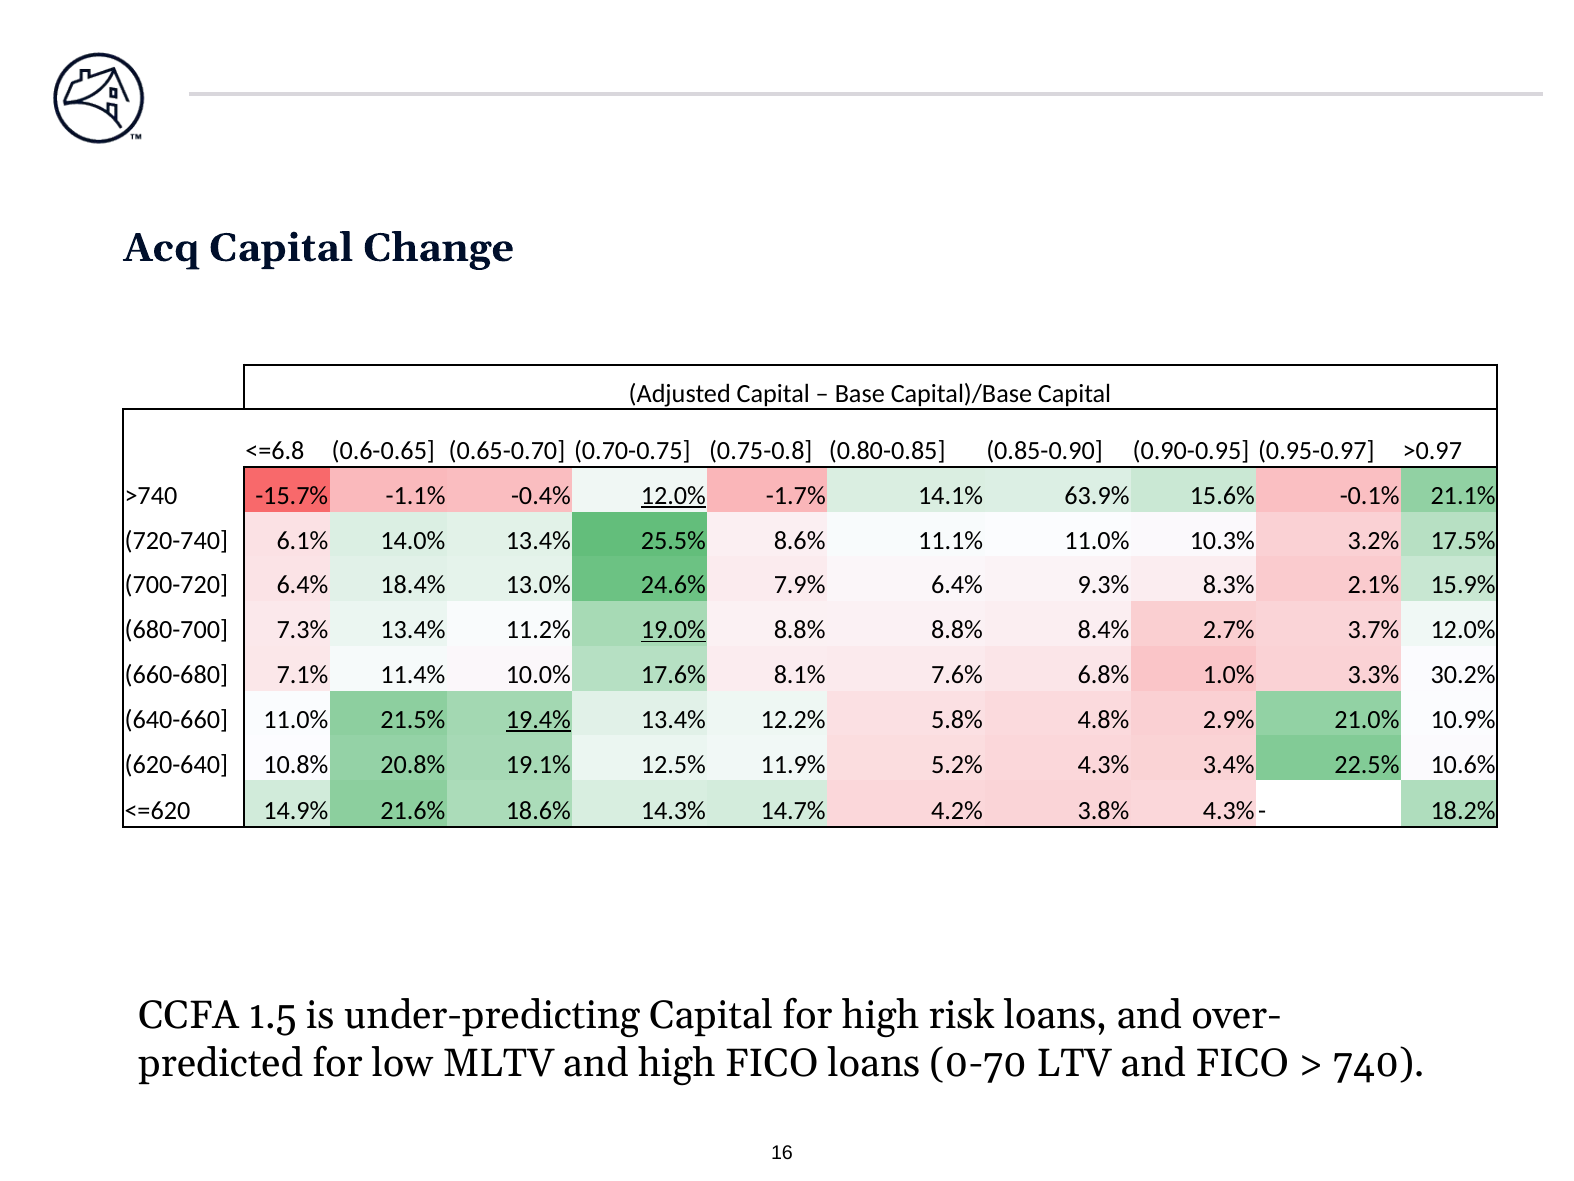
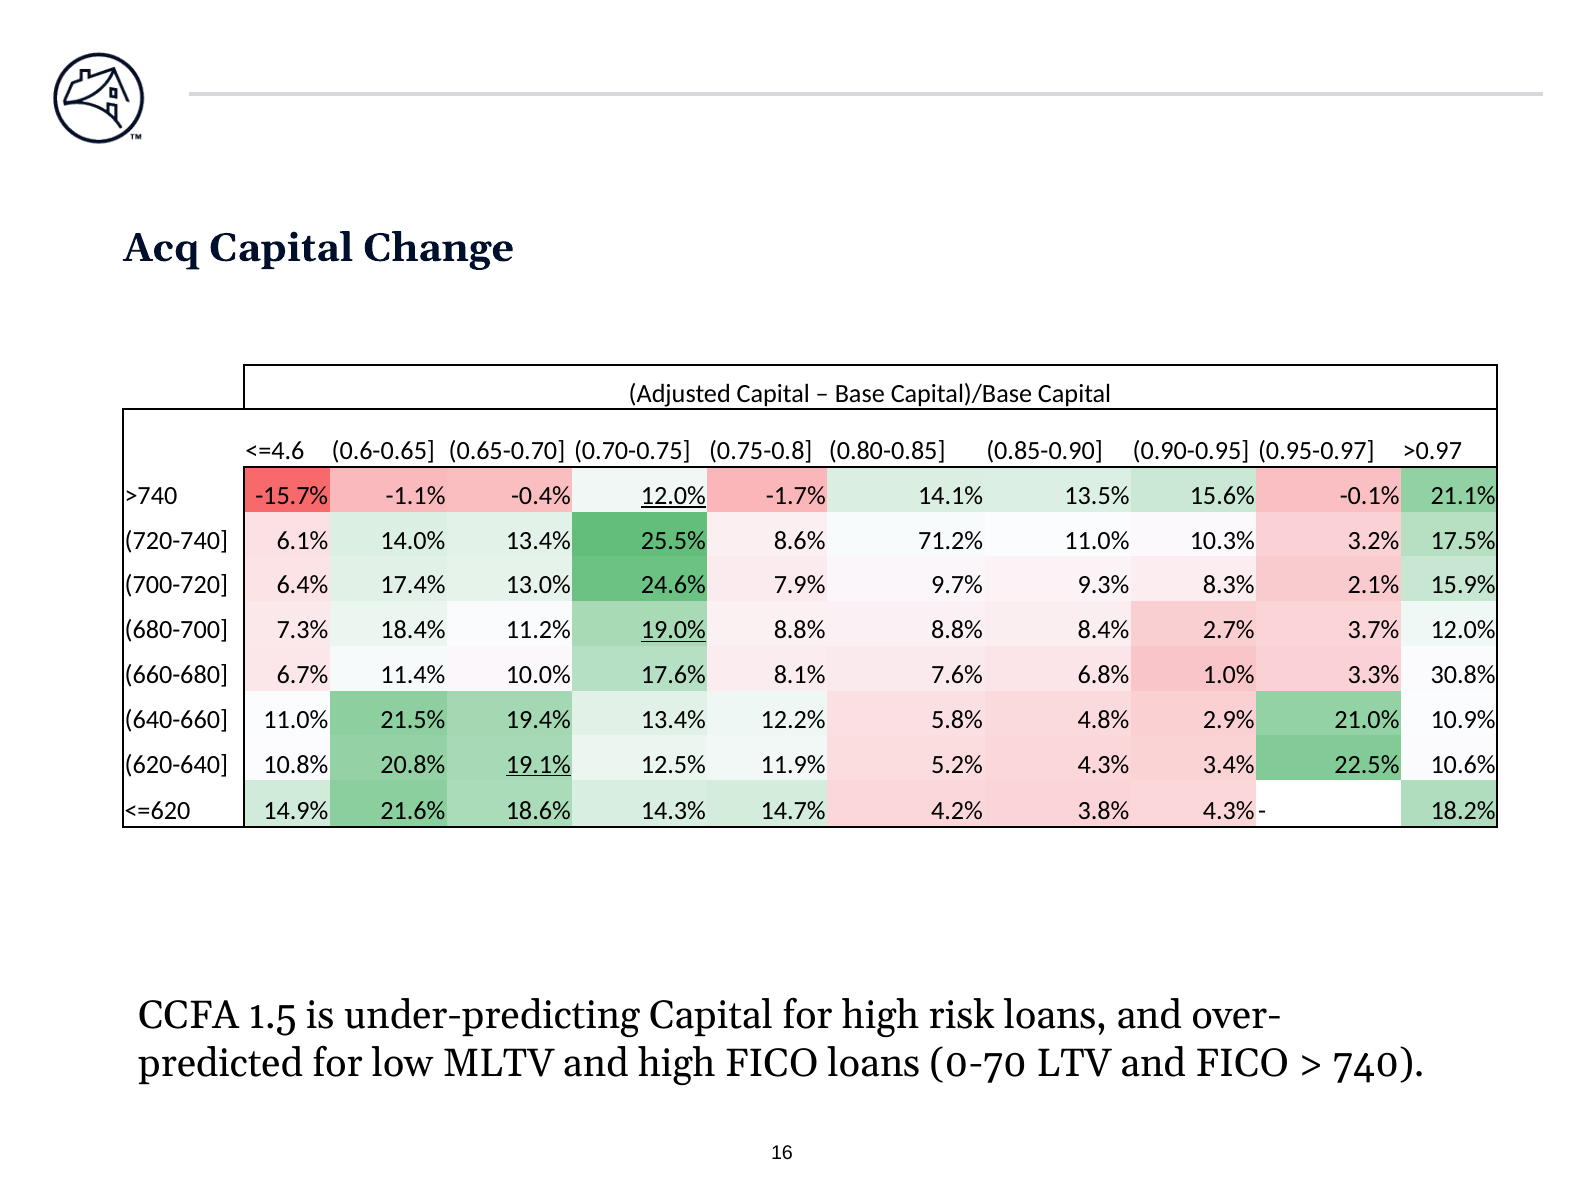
<=6.8: <=6.8 -> <=4.6 (275, 451)
63.9%: 63.9% -> 13.5% (1097, 496)
11.1%: 11.1% -> 71.2% (951, 540)
18.4%: 18.4% -> 17.4% (413, 585)
7.9% 6.4%: 6.4% -> 9.7% (957, 585)
7.3% 13.4%: 13.4% -> 18.4% (413, 630)
7.1%: 7.1% -> 6.7% (302, 675)
30.2%: 30.2% -> 30.8% (1463, 675)
19.4% underline: present -> none (538, 719)
19.1% underline: none -> present (538, 764)
